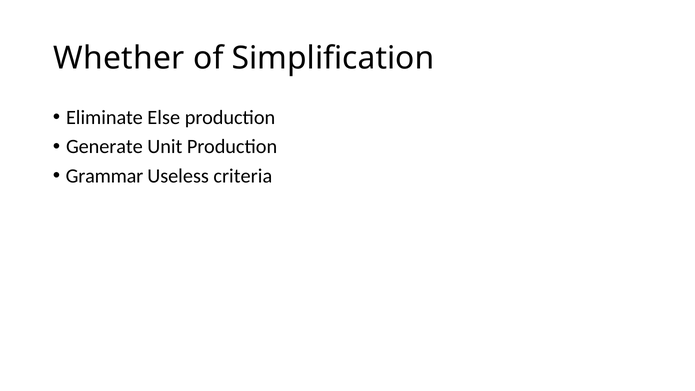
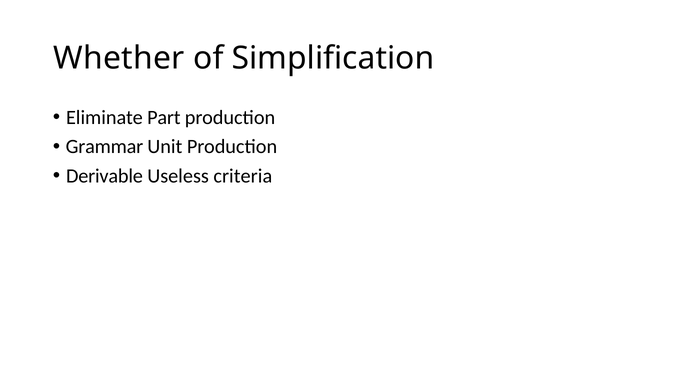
Else: Else -> Part (164, 118)
Generate: Generate -> Grammar (104, 147)
Grammar: Grammar -> Derivable (104, 176)
